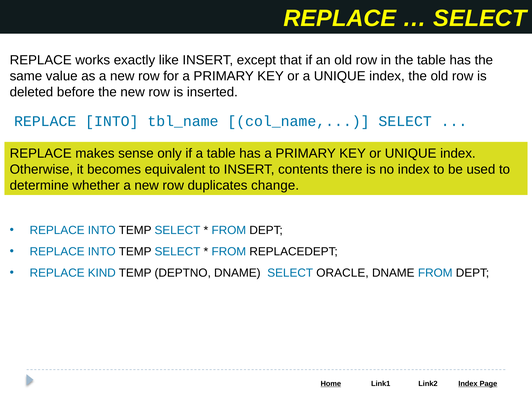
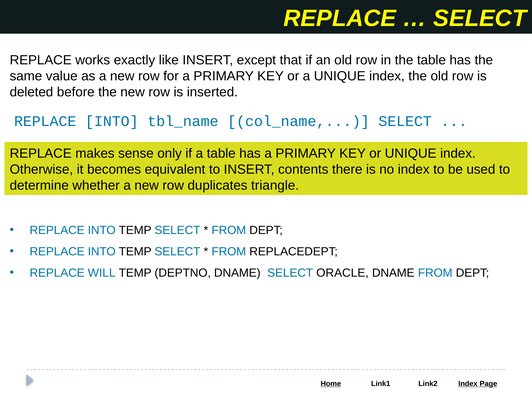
change: change -> triangle (275, 185)
KIND: KIND -> WILL (102, 273)
